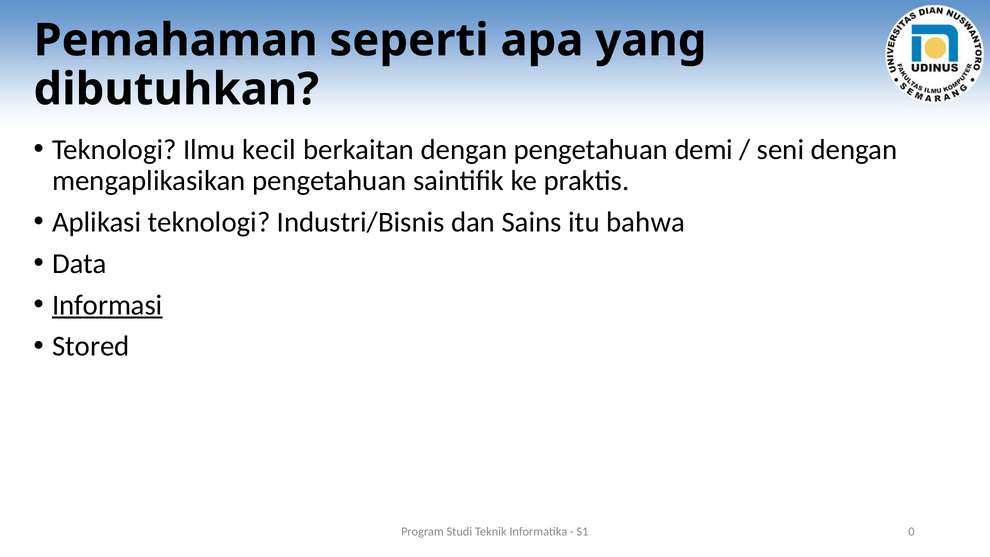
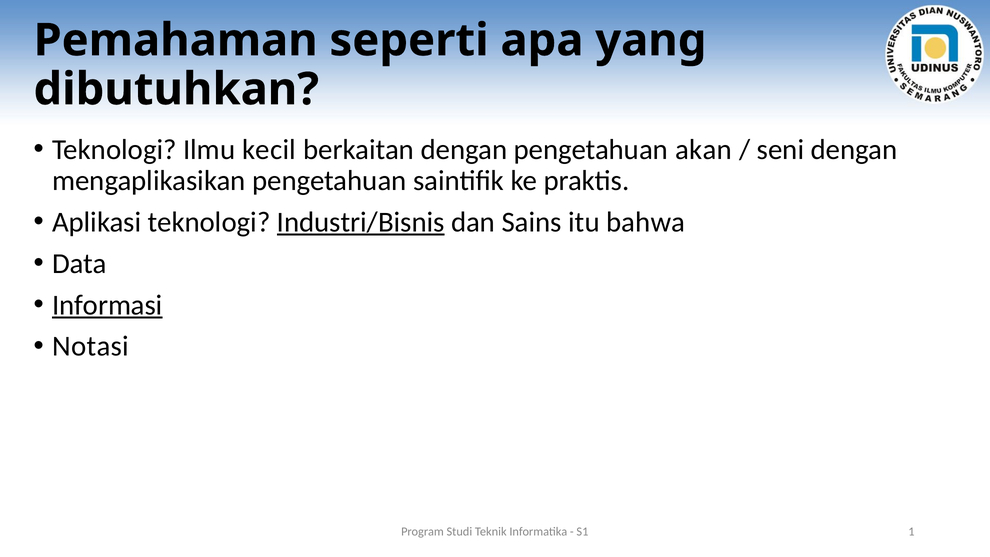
demi: demi -> akan (703, 149)
Industri/Bisnis underline: none -> present (361, 222)
Stored: Stored -> Notasi (91, 346)
0: 0 -> 1 (911, 532)
